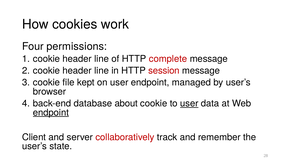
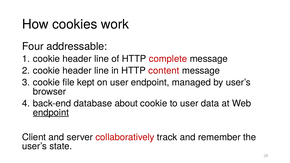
permissions: permissions -> addressable (77, 46)
session: session -> content (164, 71)
user underline: present -> none (189, 103)
